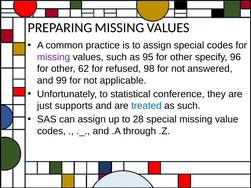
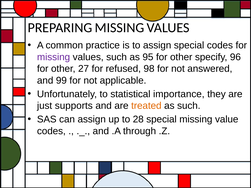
62: 62 -> 27 (84, 69)
conference: conference -> importance (179, 94)
treated colour: blue -> orange (146, 106)
